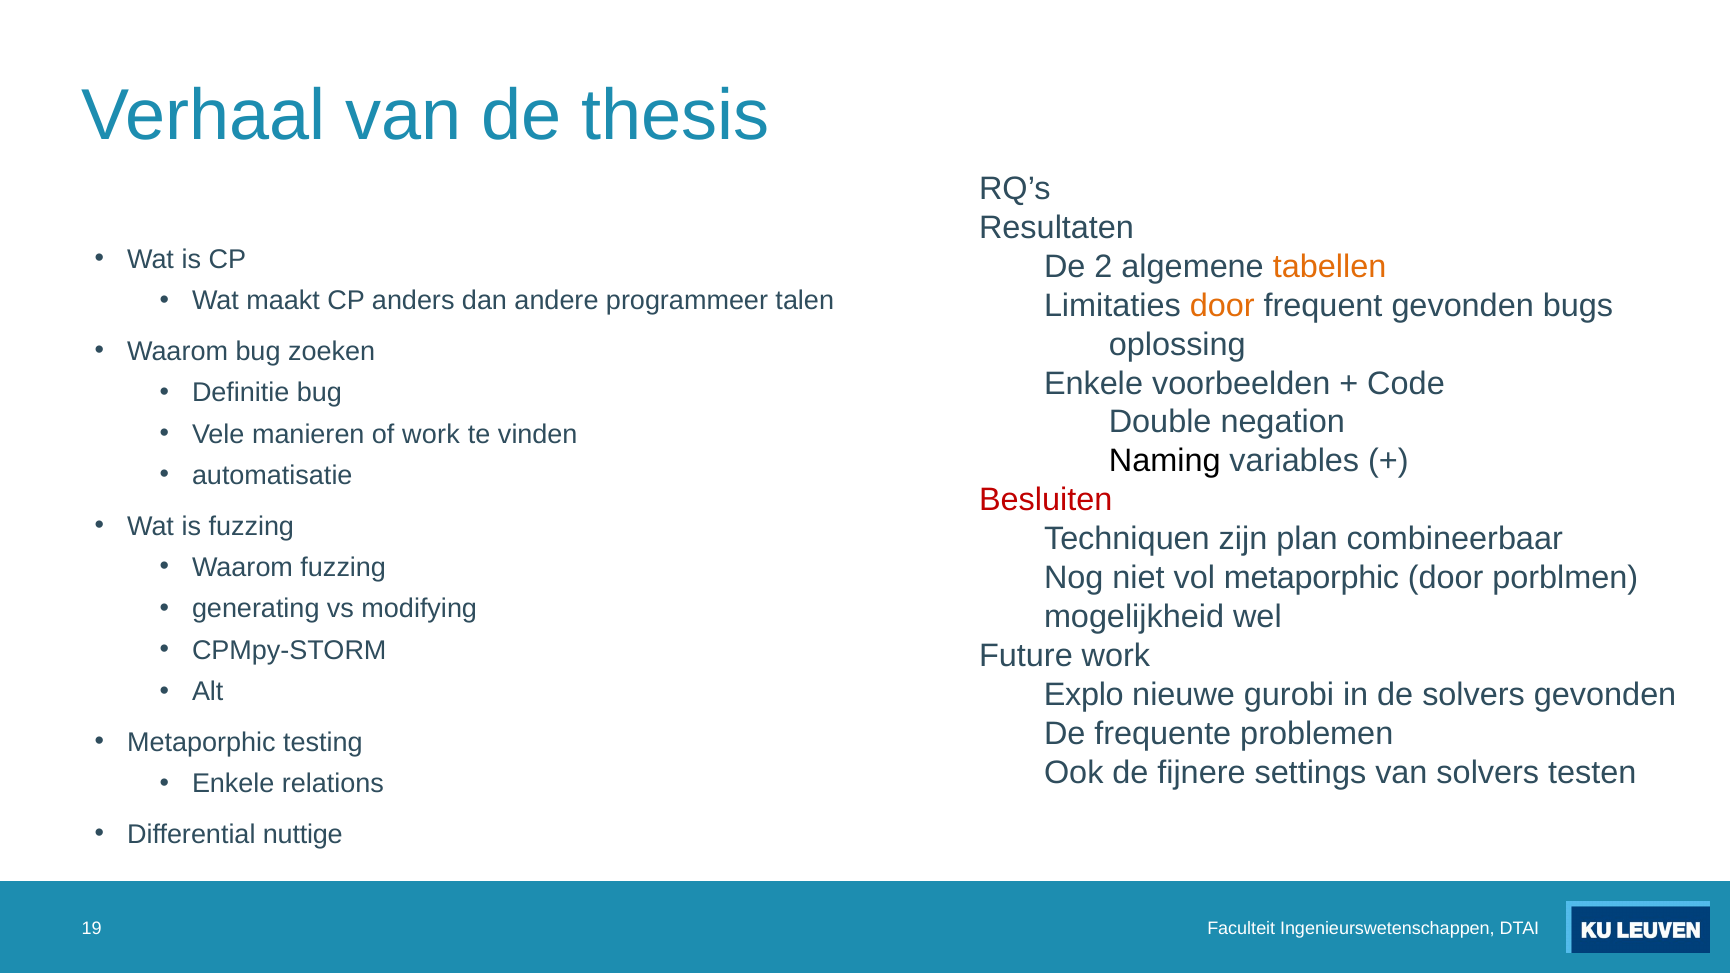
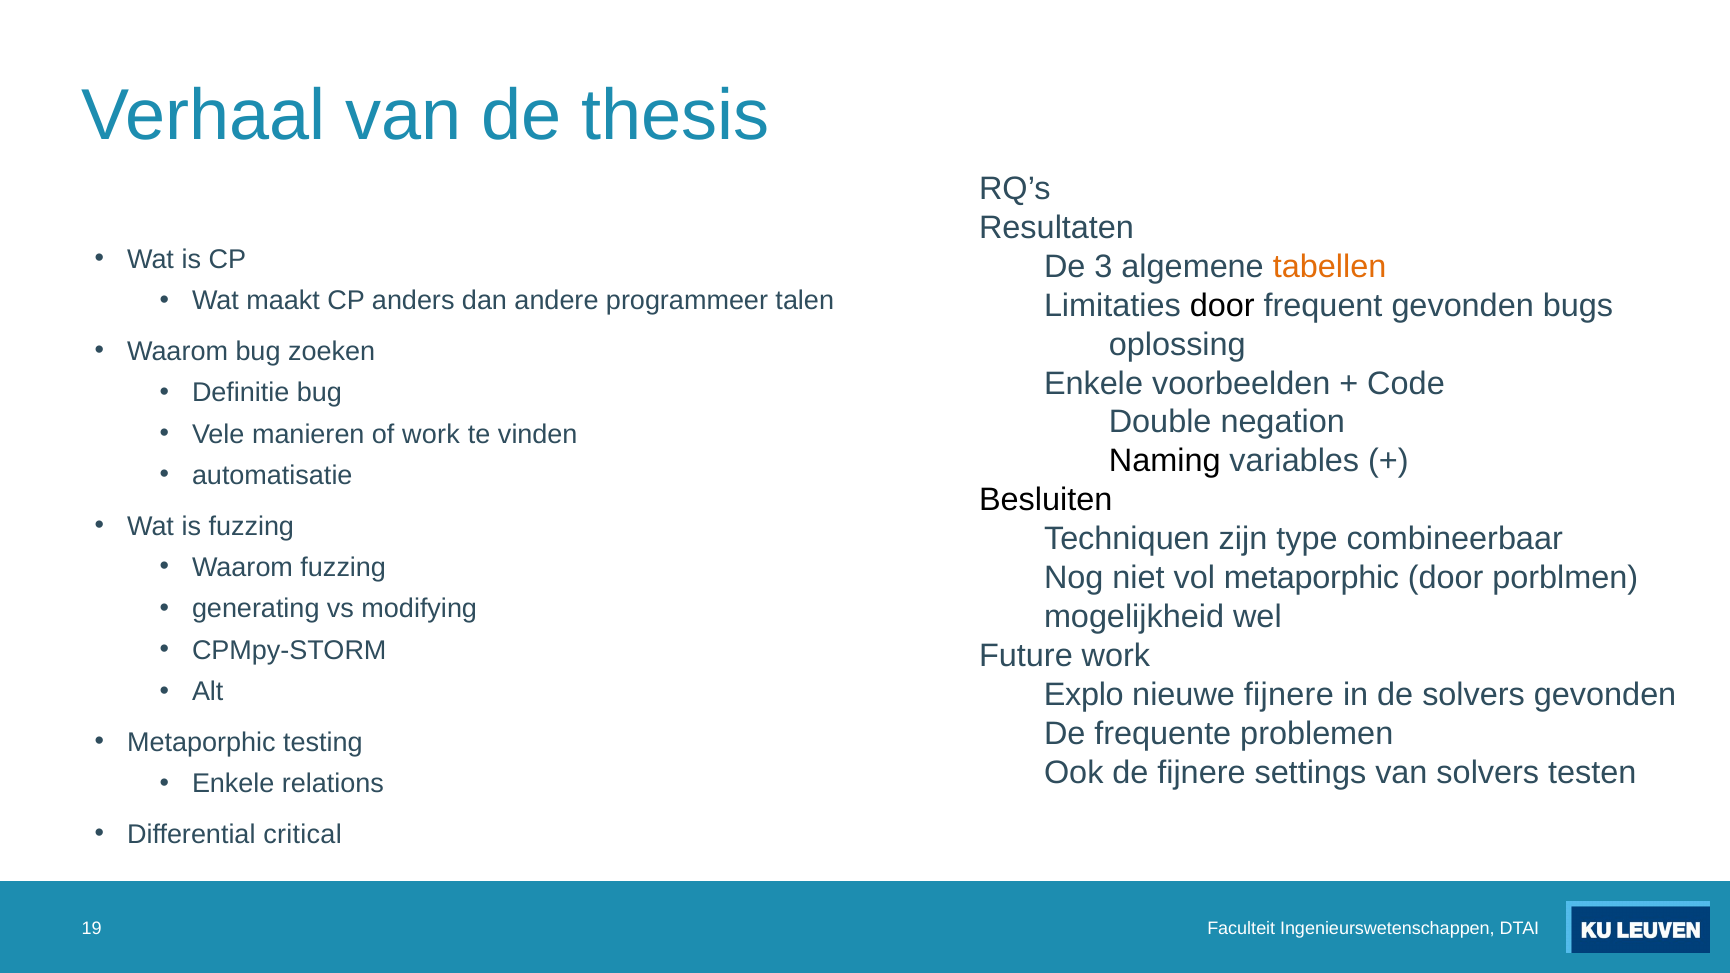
2: 2 -> 3 (1103, 267)
door colour: orange -> black (1222, 306)
Besluiten colour: red -> black (1046, 500)
plan: plan -> type (1307, 539)
nieuwe gurobi: gurobi -> fijnere (1289, 695)
nuttige: nuttige -> critical (303, 834)
